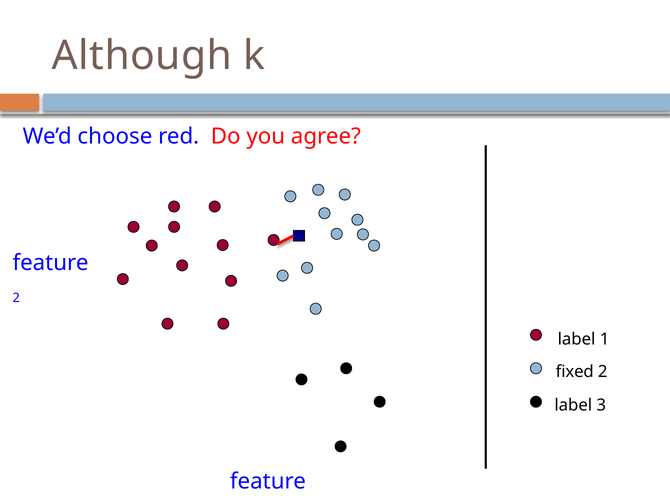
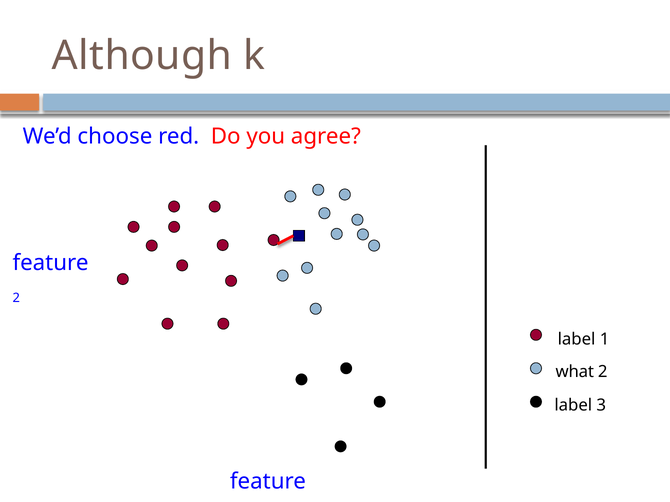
fixed: fixed -> what (575, 372)
